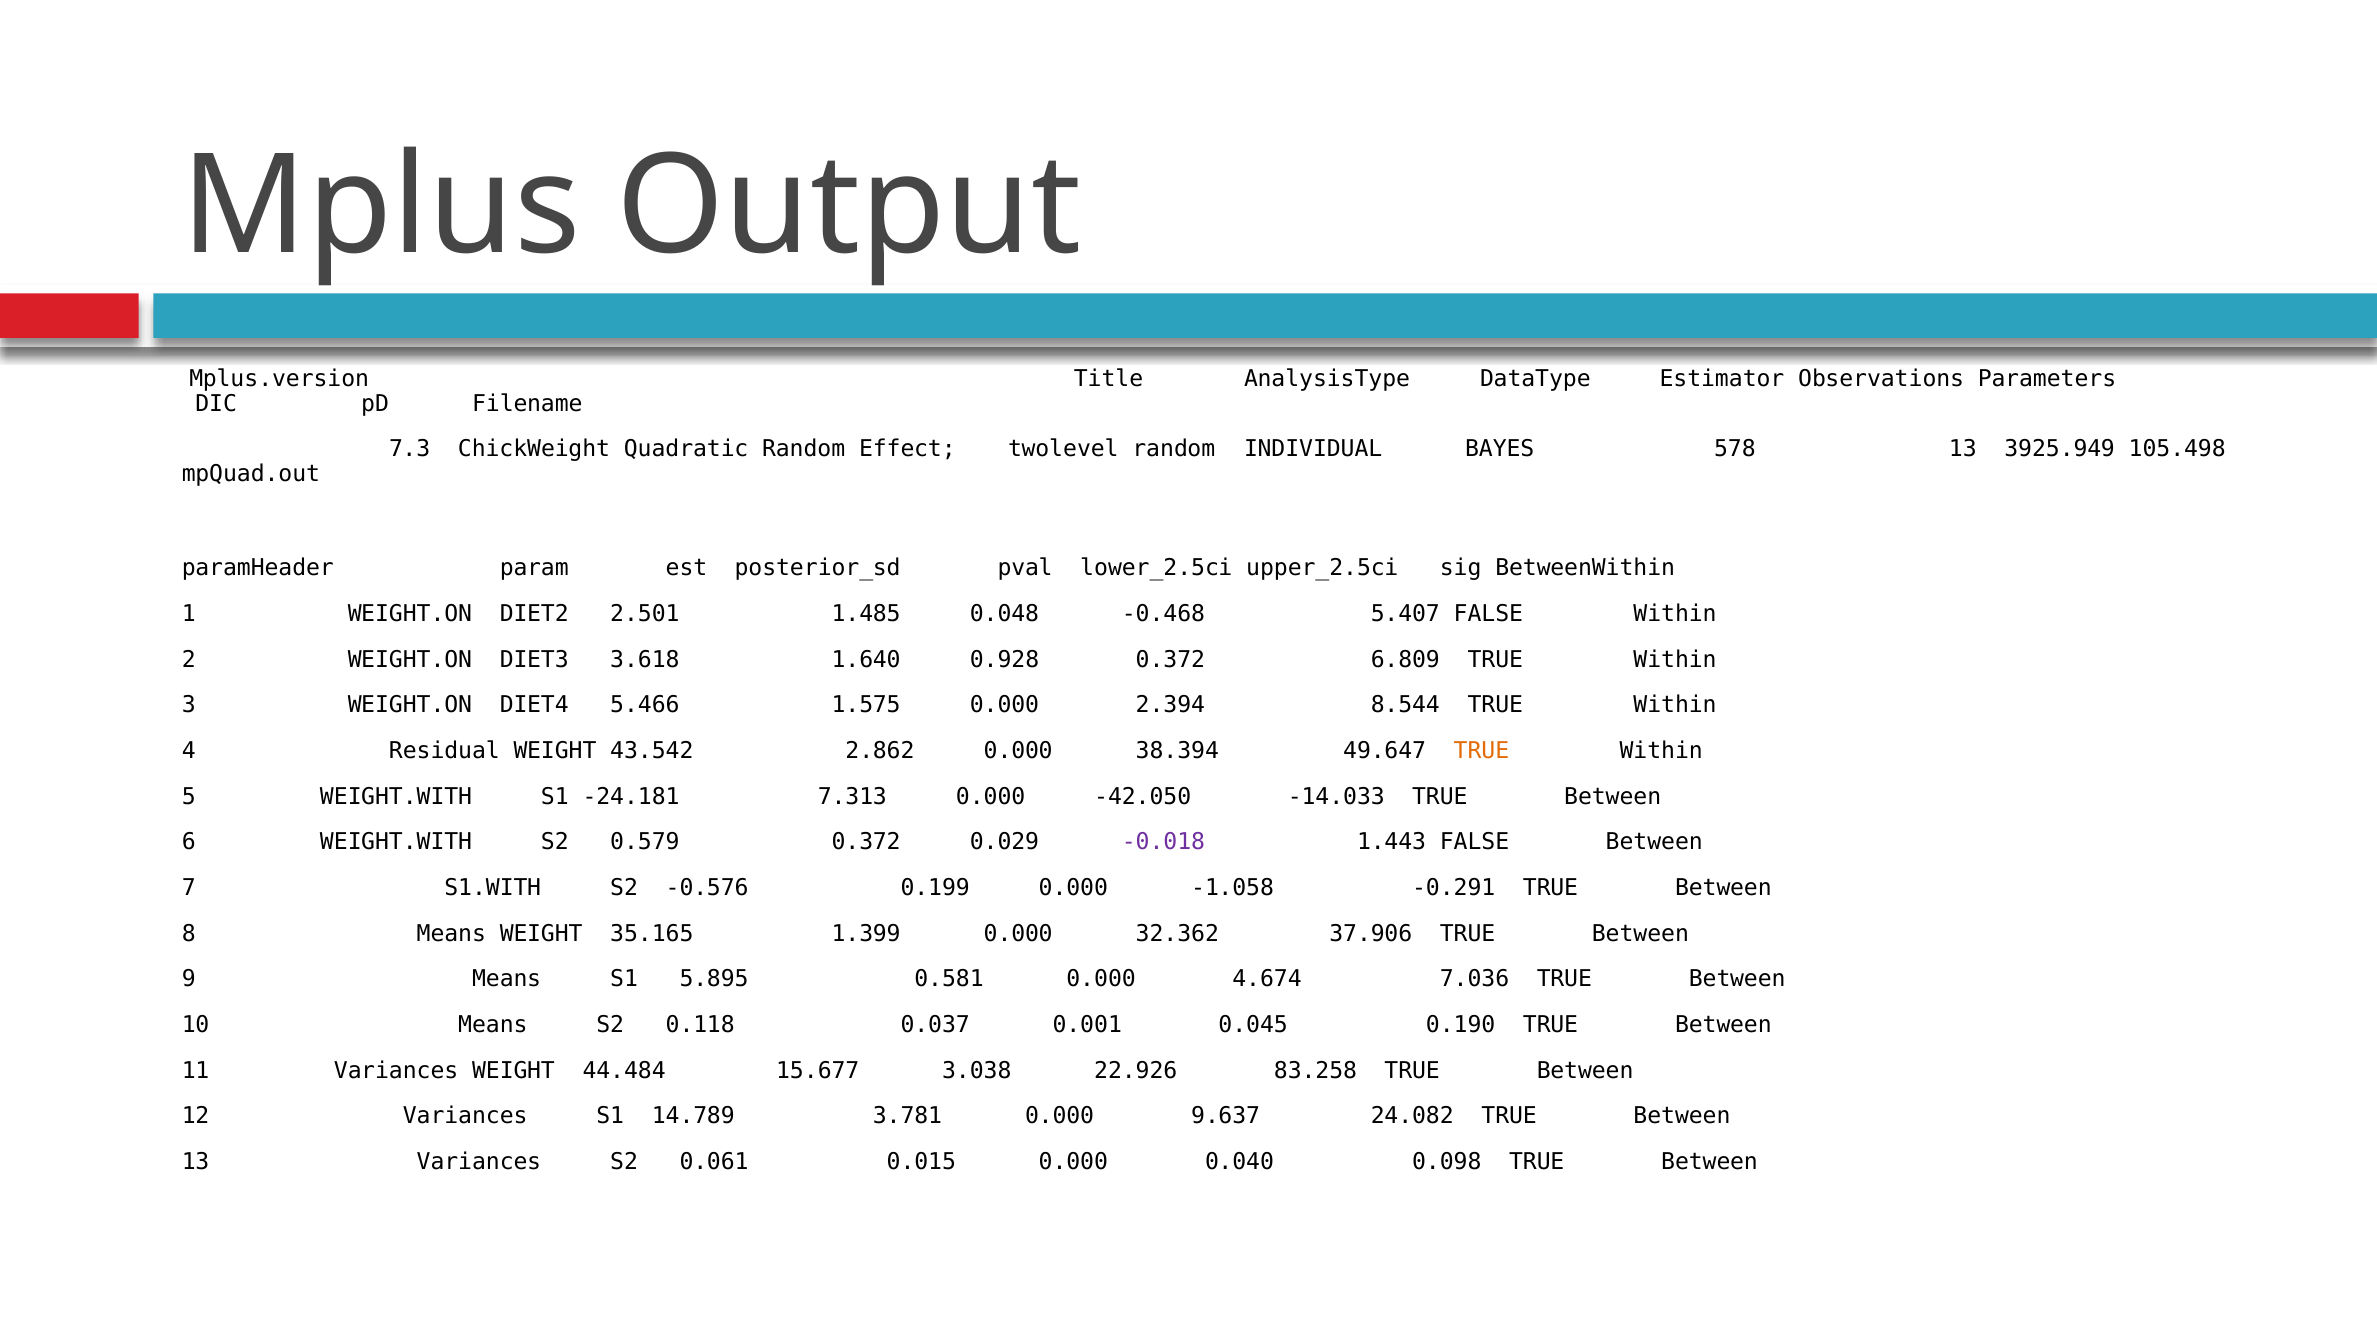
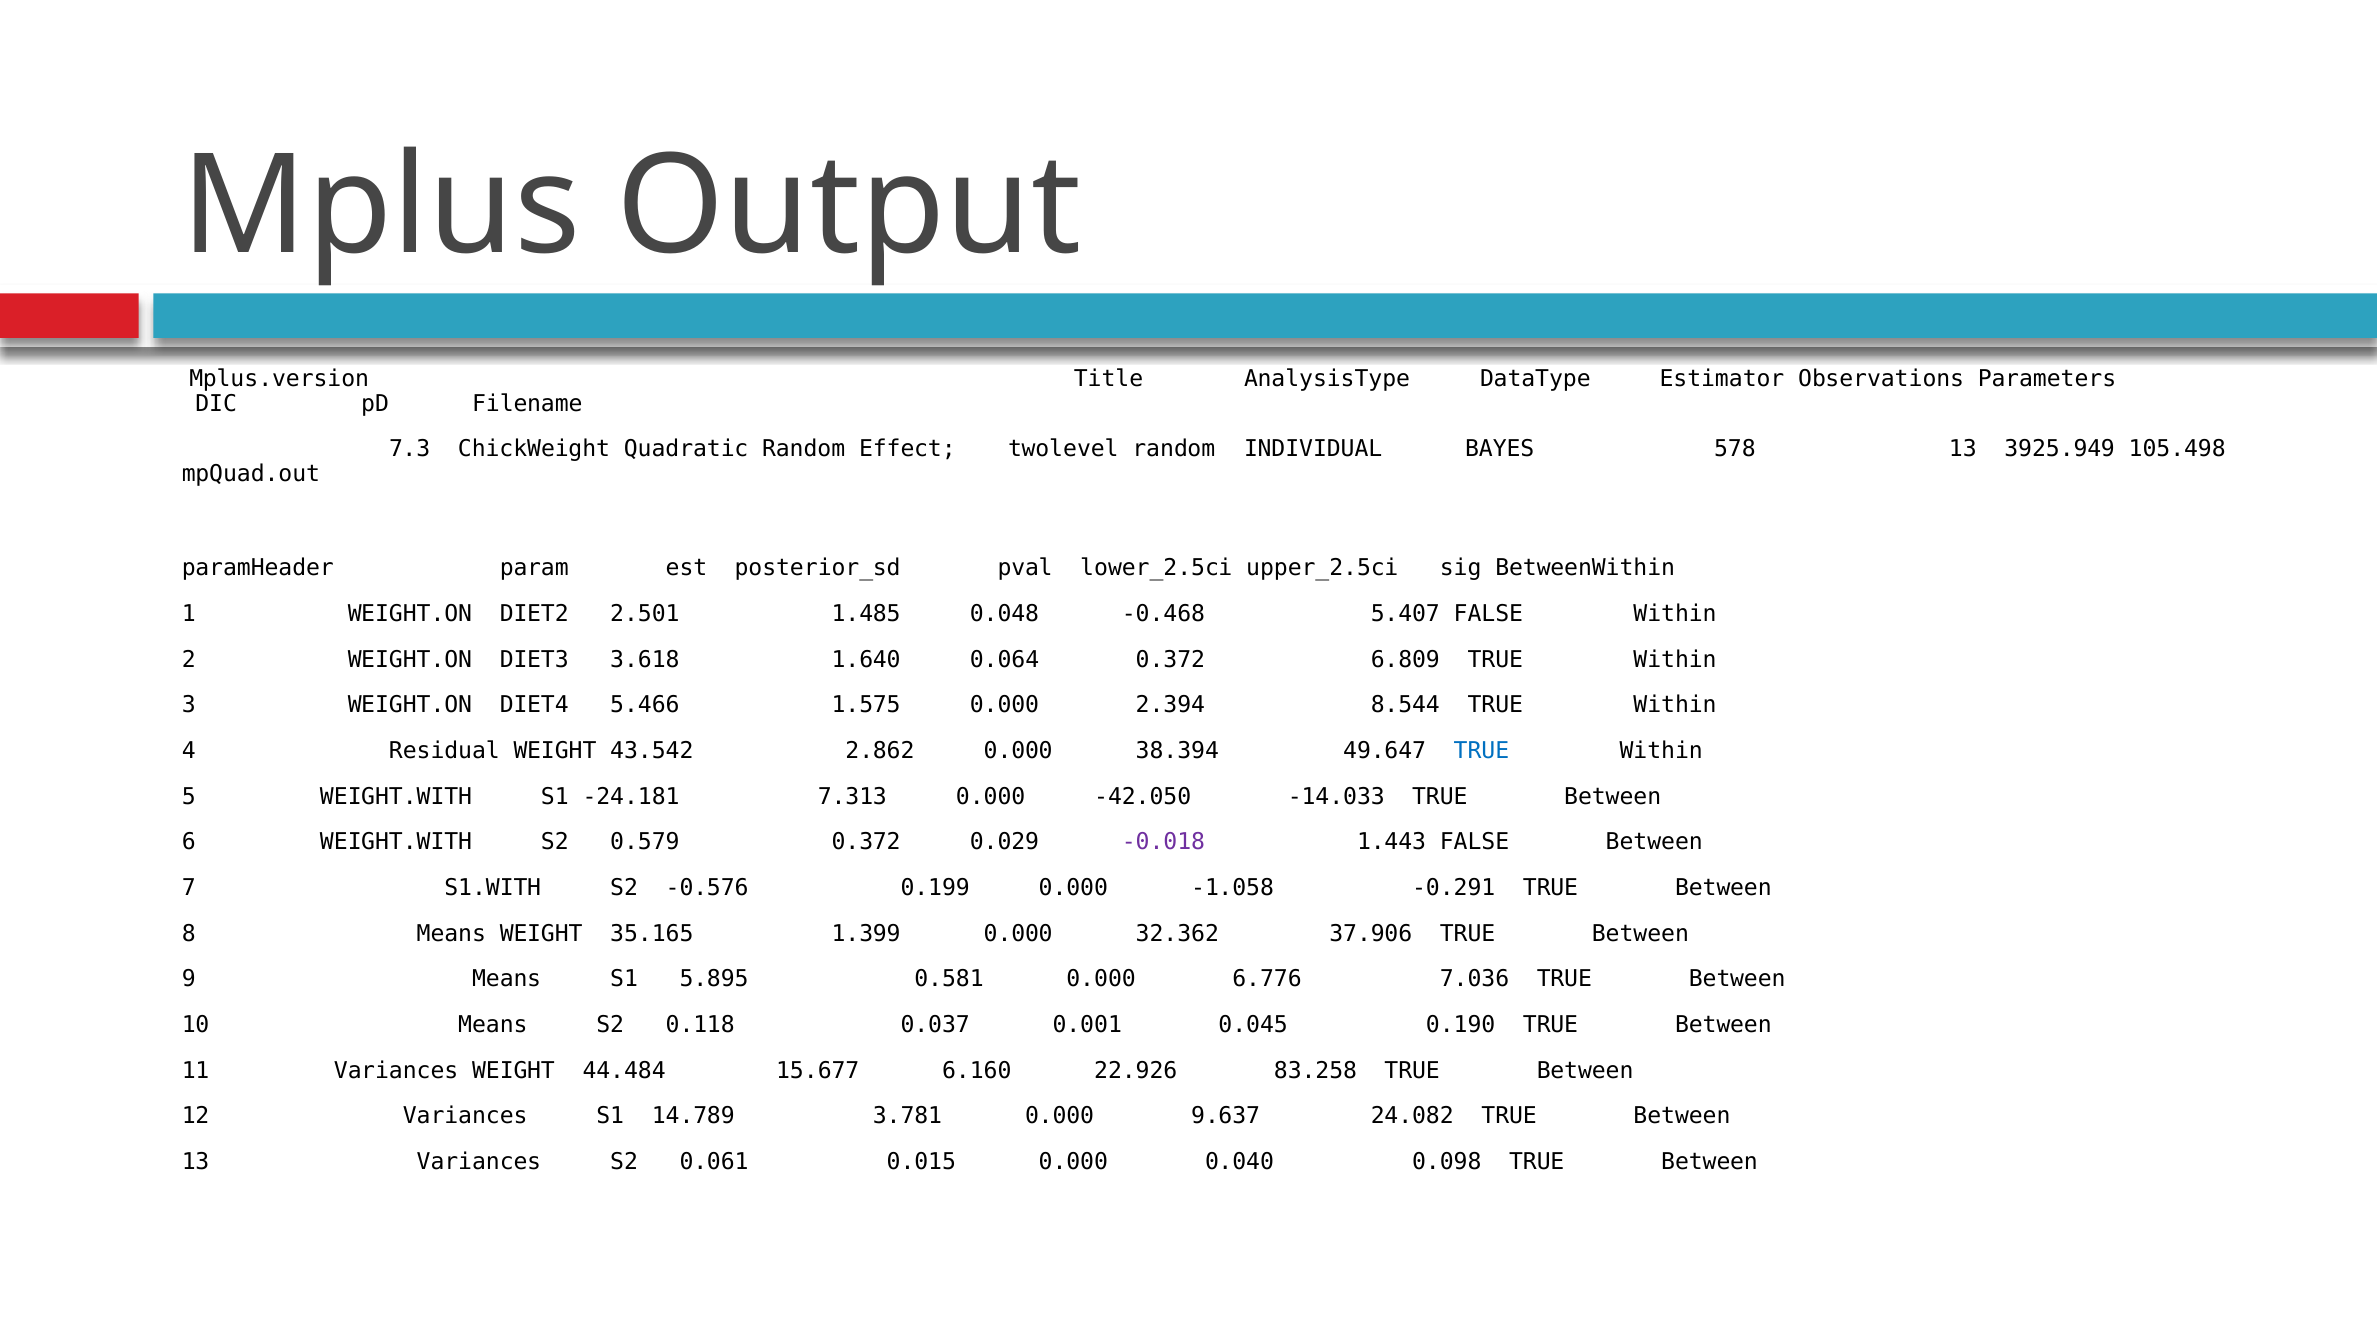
0.928: 0.928 -> 0.064 (1004, 660)
TRUE colour: orange -> blue (1481, 751)
4.674: 4.674 -> 6.776 (1267, 979)
3.038: 3.038 -> 6.160 (977, 1071)
